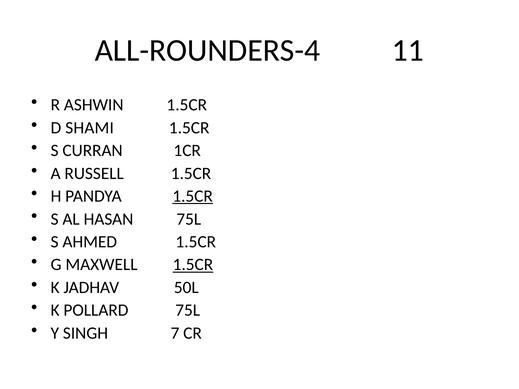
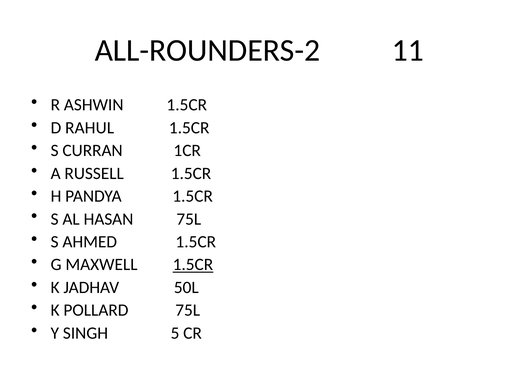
ALL-ROUNDERS-4: ALL-ROUNDERS-4 -> ALL-ROUNDERS-2 (207, 50)
SHAMI: SHAMI -> RAHUL (90, 128)
1.5CR underline: present -> none (193, 196)
7: 7 -> 5 (175, 333)
